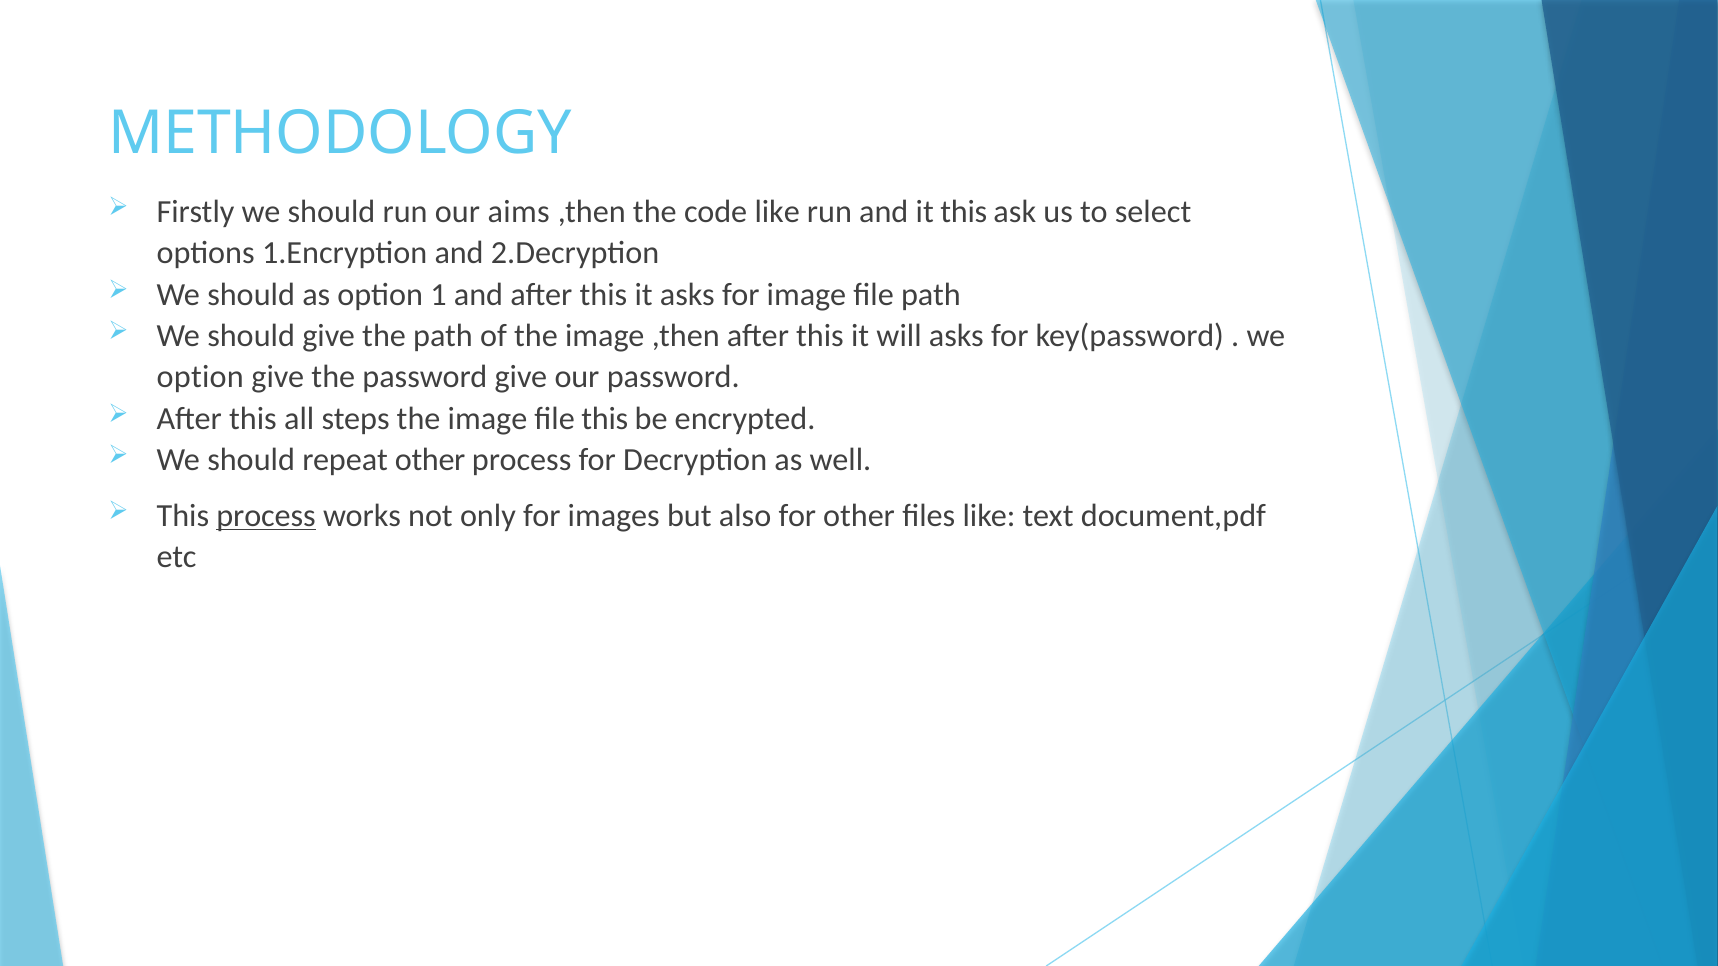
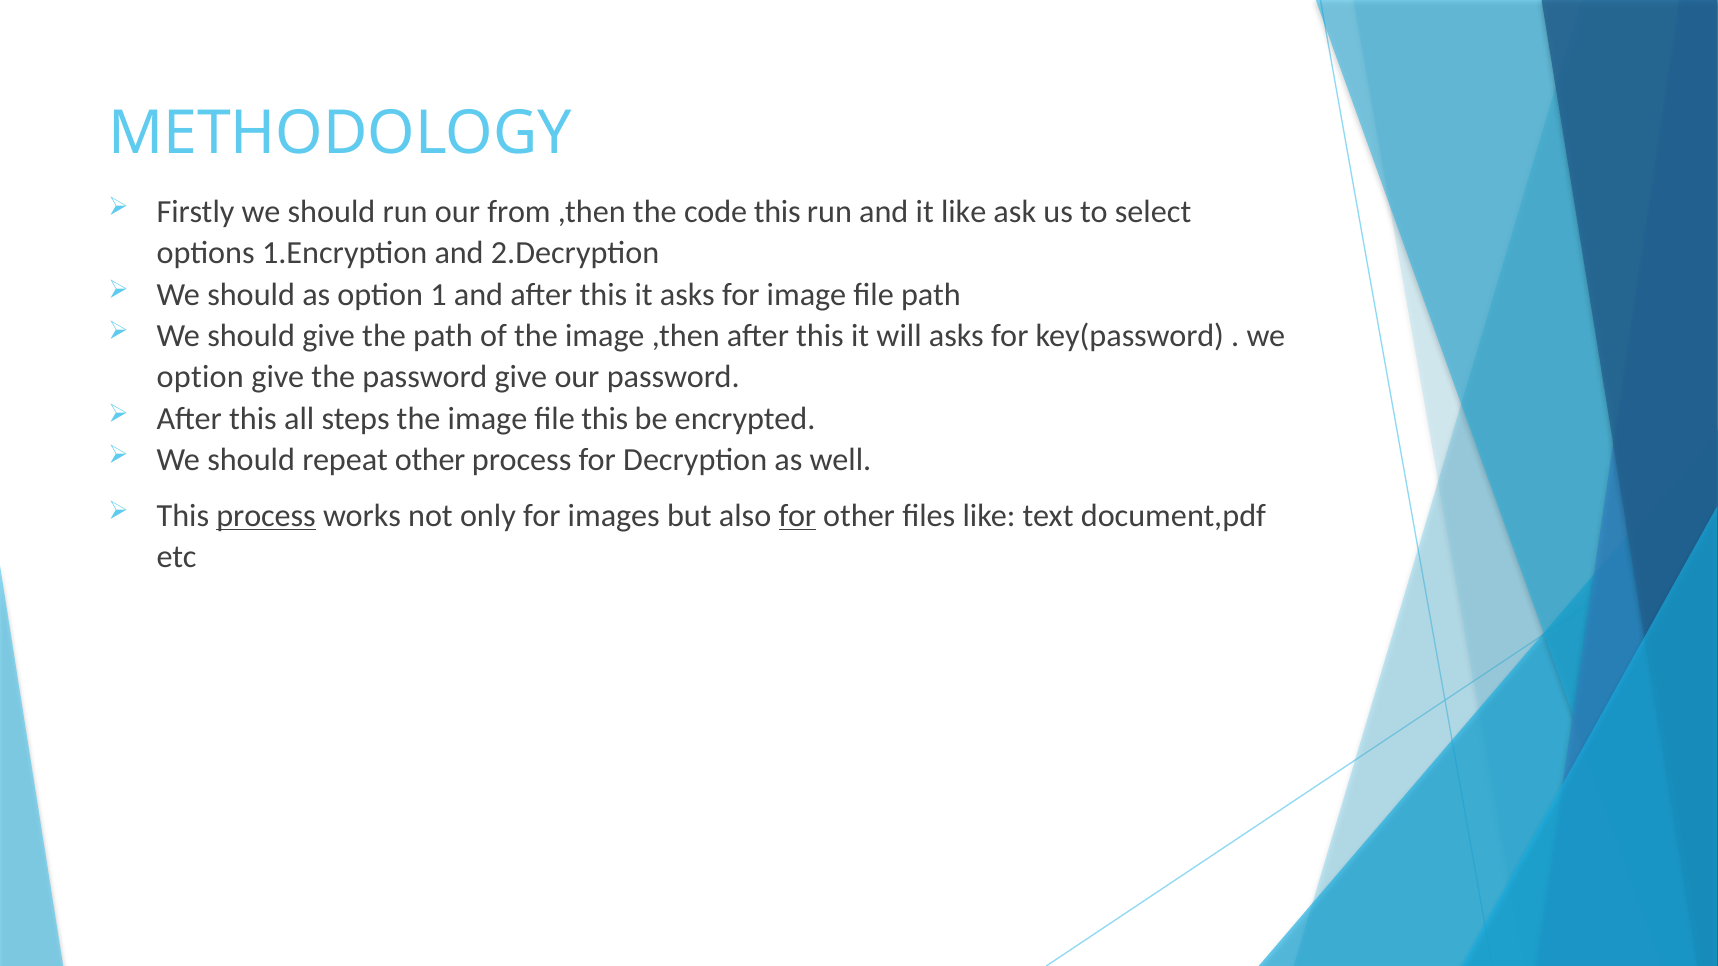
aims: aims -> from (519, 212)
code like: like -> this (777, 212)
it this: this -> like (964, 212)
for underline: none -> present (797, 516)
